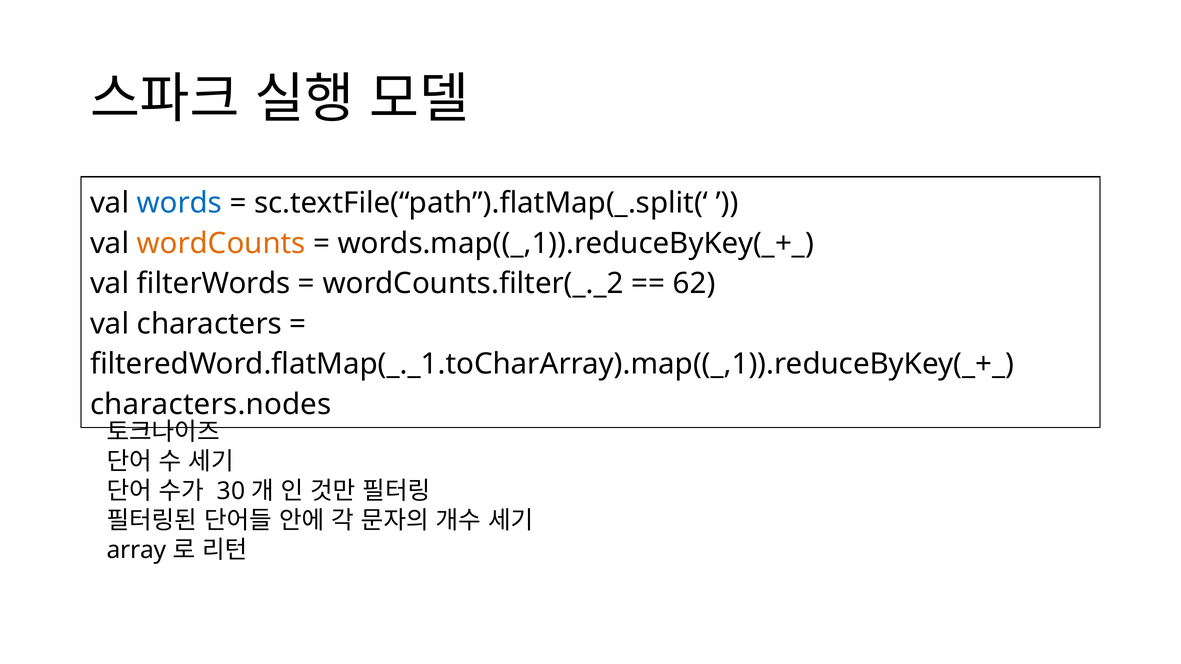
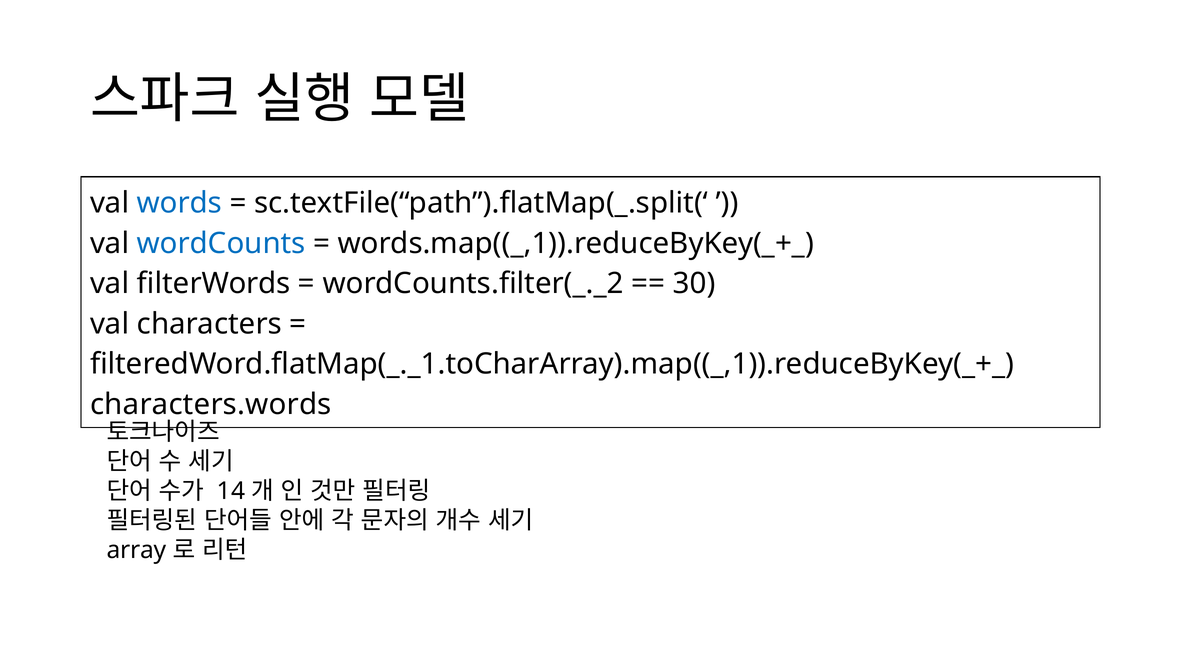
wordCounts colour: orange -> blue (221, 243)
62: 62 -> 30 (694, 284)
characters.nodes: characters.nodes -> characters.words (211, 405)
30: 30 -> 14 (231, 491)
